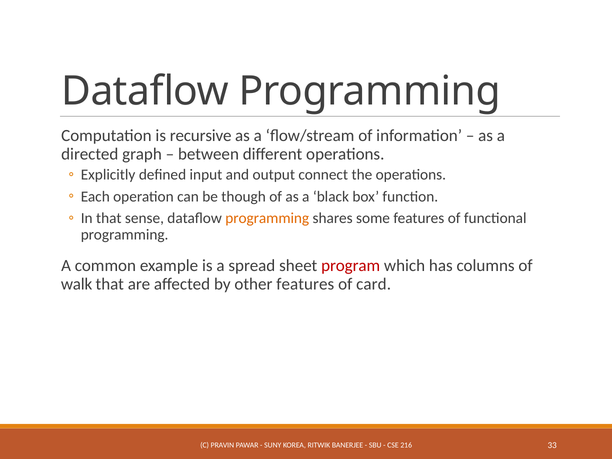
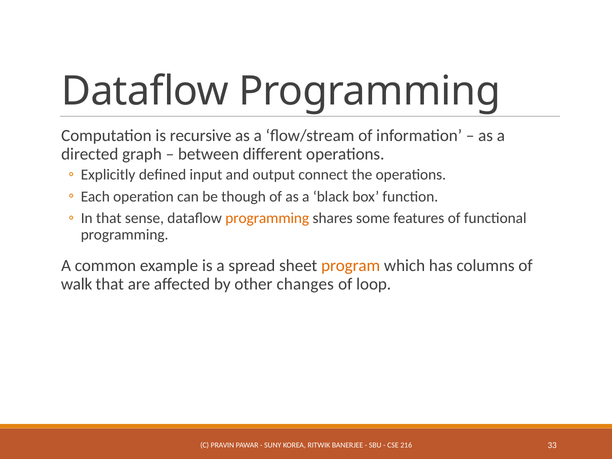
program colour: red -> orange (351, 266)
other features: features -> changes (305, 284)
card: card -> loop (374, 284)
